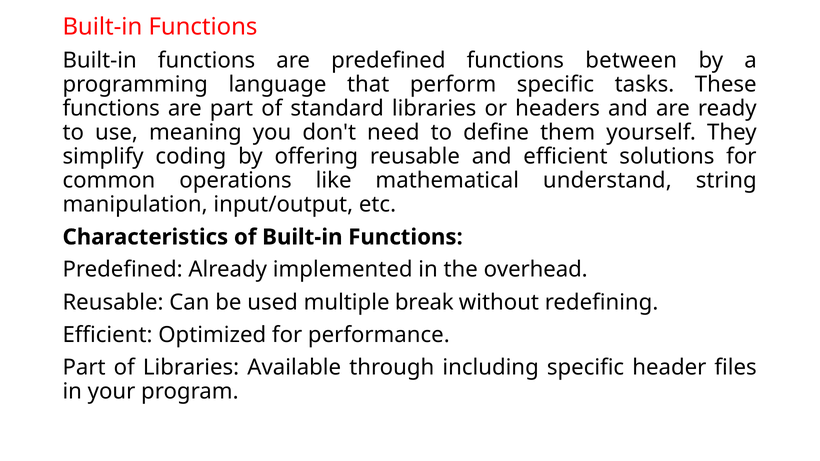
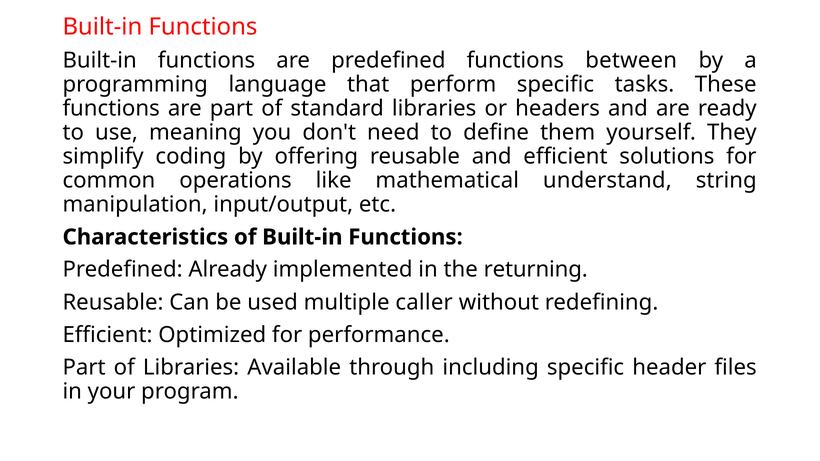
overhead: overhead -> returning (536, 270)
break: break -> caller (424, 302)
